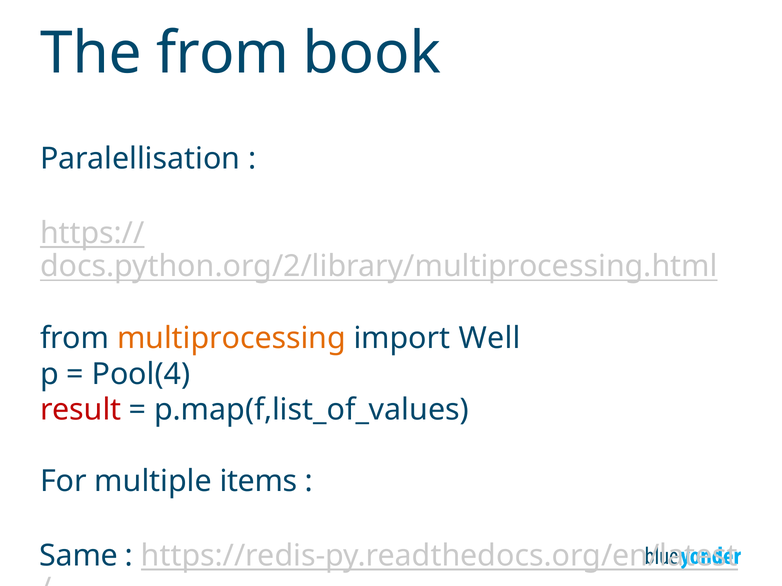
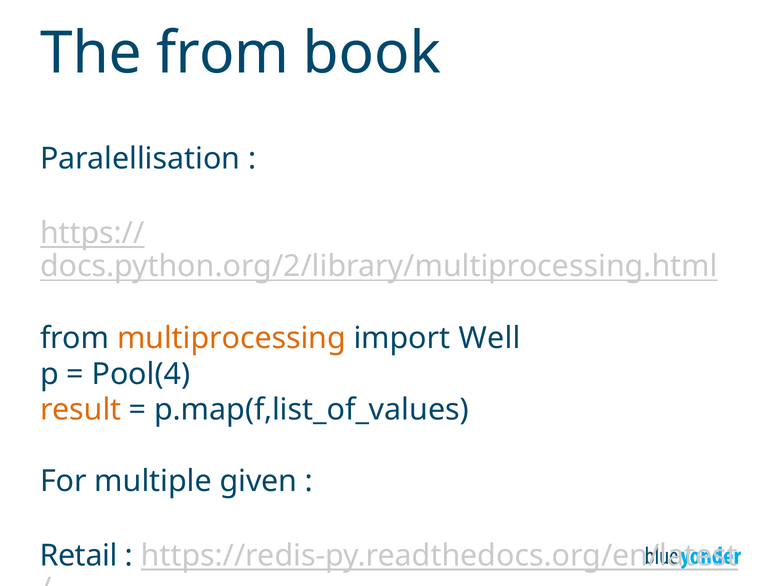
result colour: red -> orange (81, 410)
items: items -> given (258, 482)
Same: Same -> Retail (79, 556)
